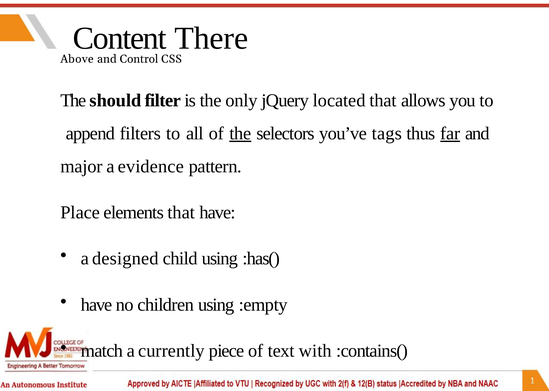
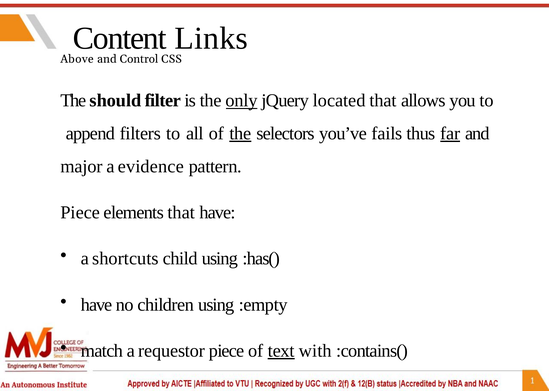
There: There -> Links (211, 38)
only underline: none -> present (242, 101)
tags: tags -> fails (387, 134)
Place: Place -> Piece (80, 213)
designed: designed -> shortcuts (125, 259)
currently: currently -> requestor (172, 351)
text underline: none -> present (281, 351)
